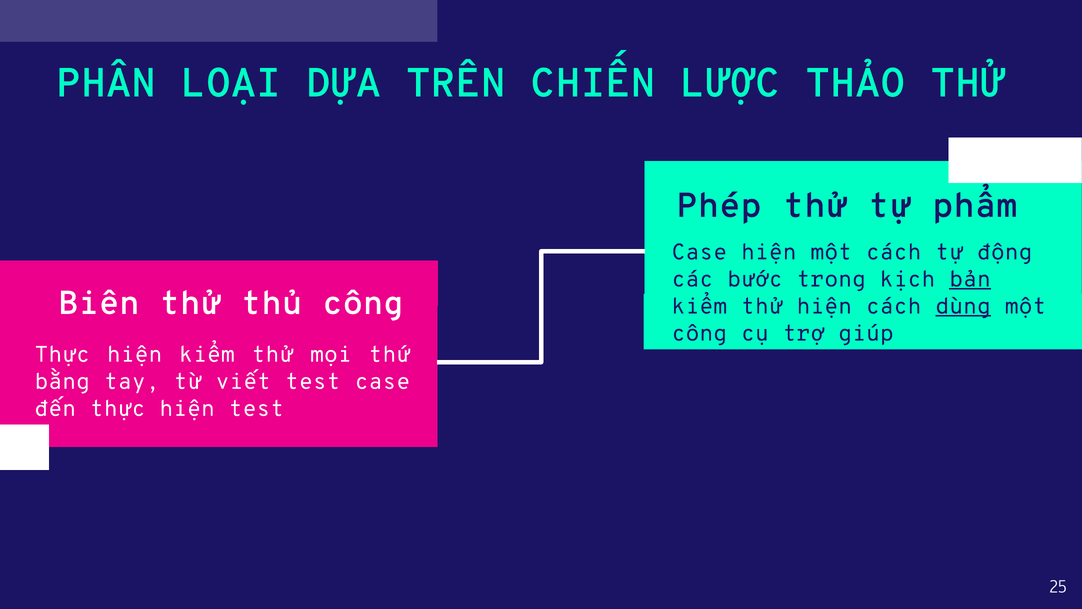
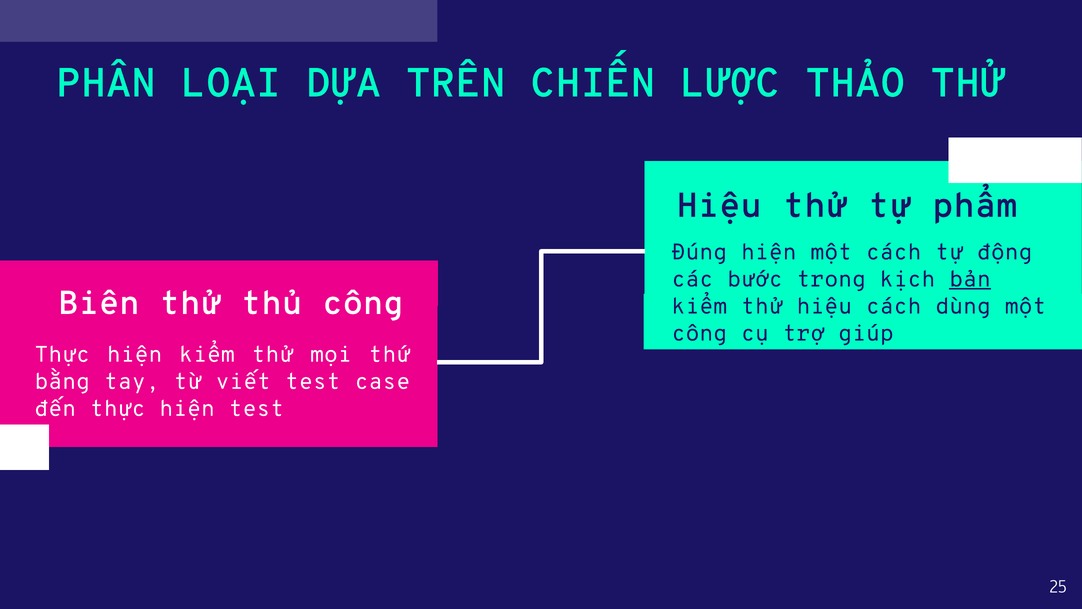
Phép: Phép -> Hiệu (719, 205)
Case: Case -> Đúng (699, 252)
thử hiện: hiện -> hiệu (824, 306)
dùng underline: present -> none (963, 306)
